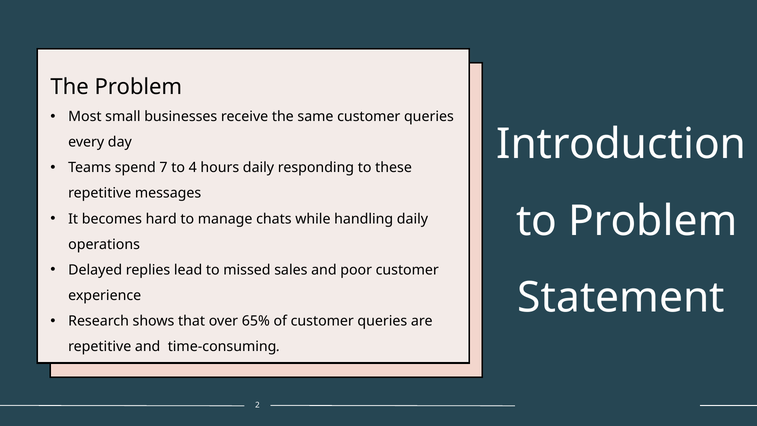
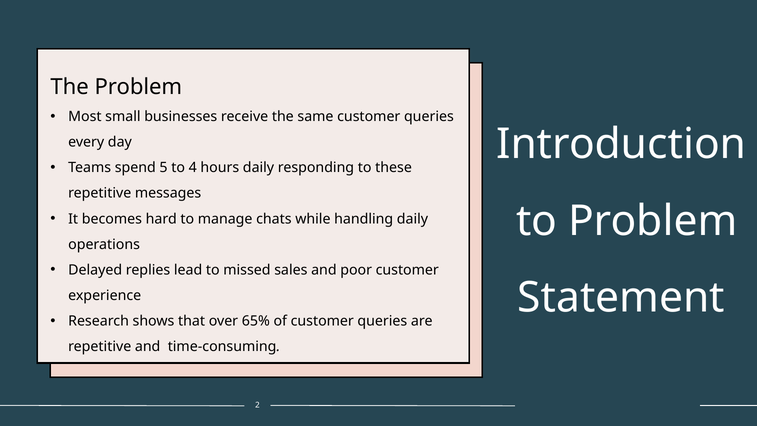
7: 7 -> 5 (164, 168)
